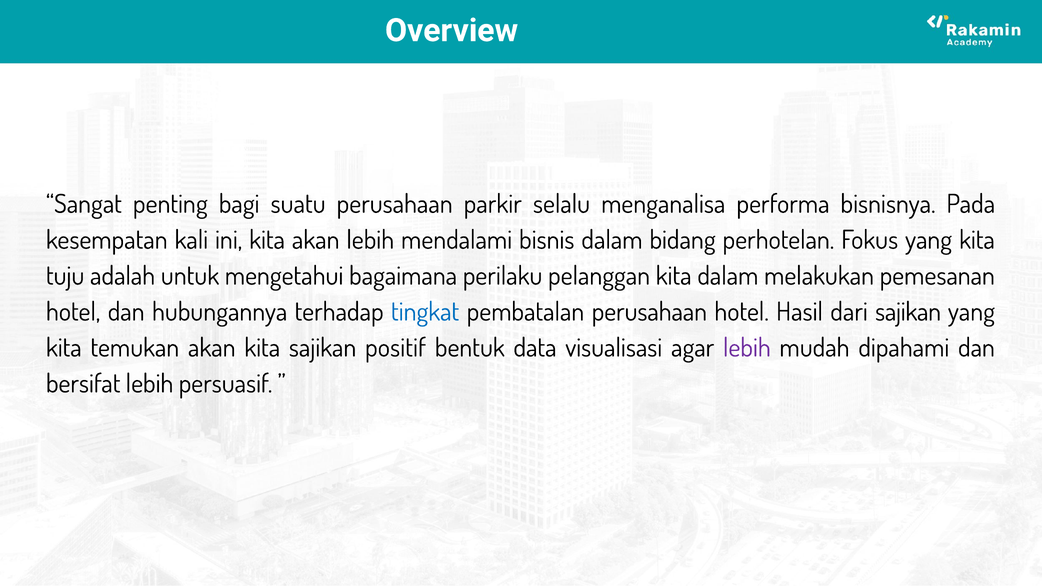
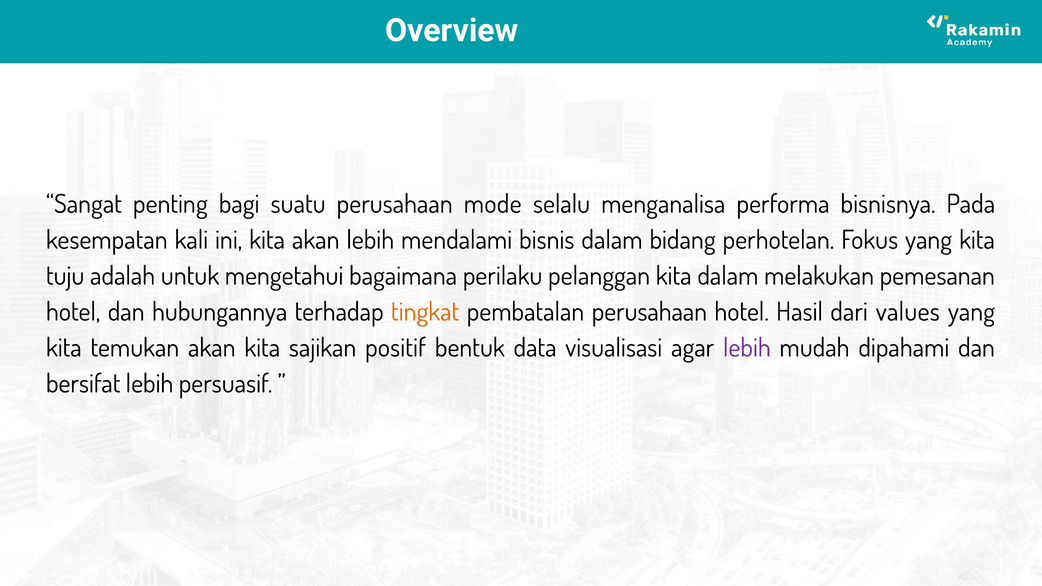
parkir: parkir -> mode (493, 204)
tingkat colour: blue -> orange (425, 312)
dari sajikan: sajikan -> values (908, 312)
